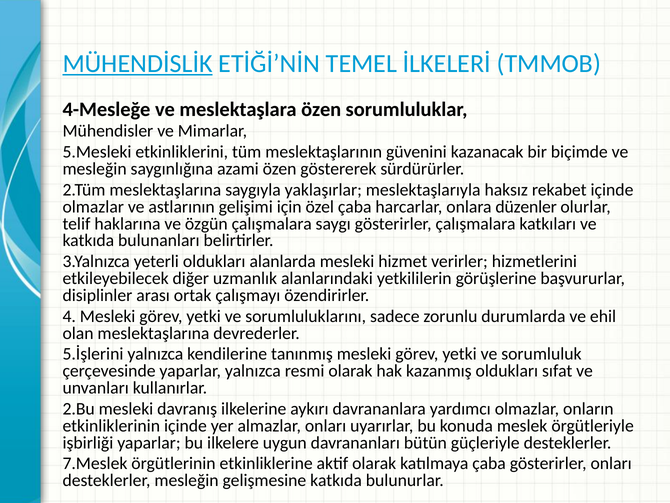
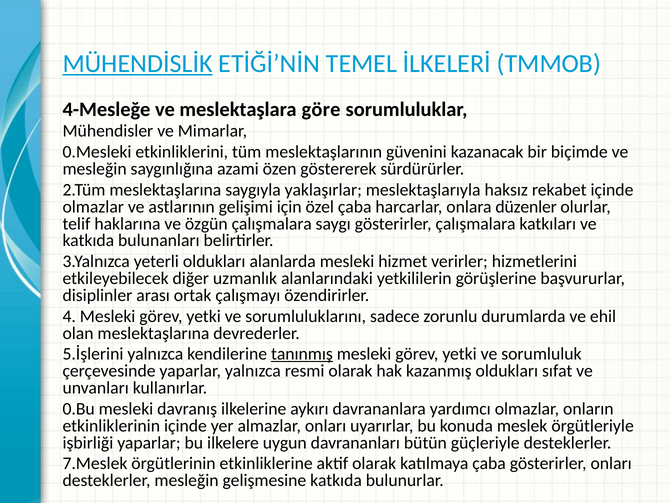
meslektaşlara özen: özen -> göre (321, 109)
5.Mesleki: 5.Mesleki -> 0.Mesleki (97, 152)
tanınmış underline: none -> present (302, 354)
2.Bu: 2.Bu -> 0.Bu (79, 408)
